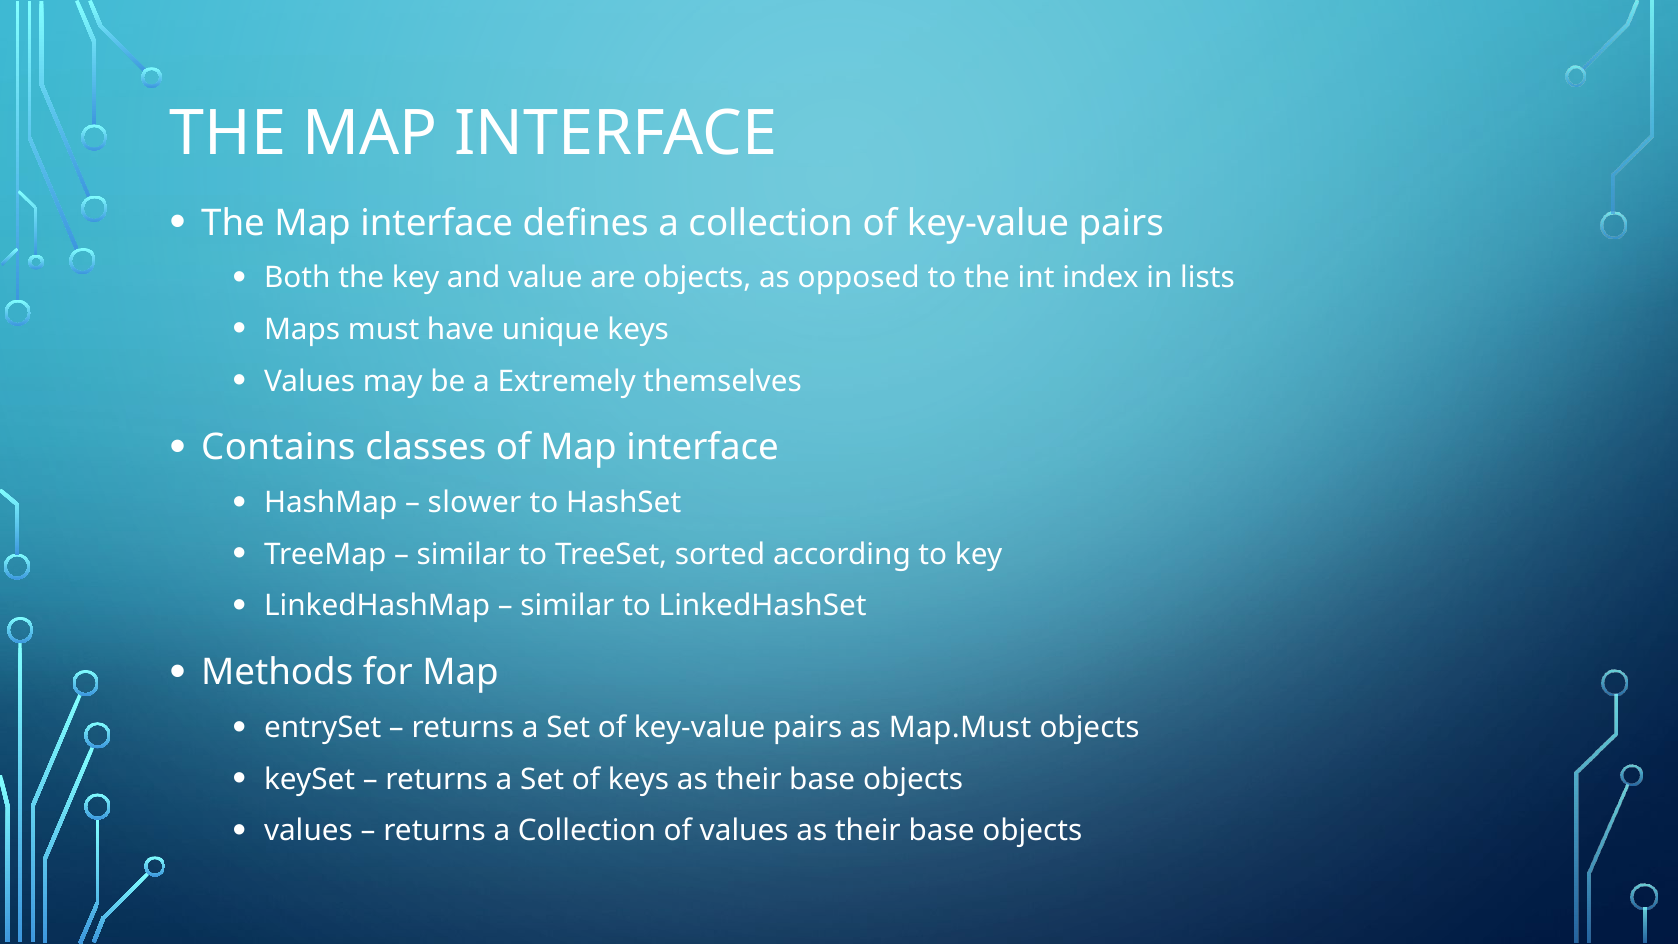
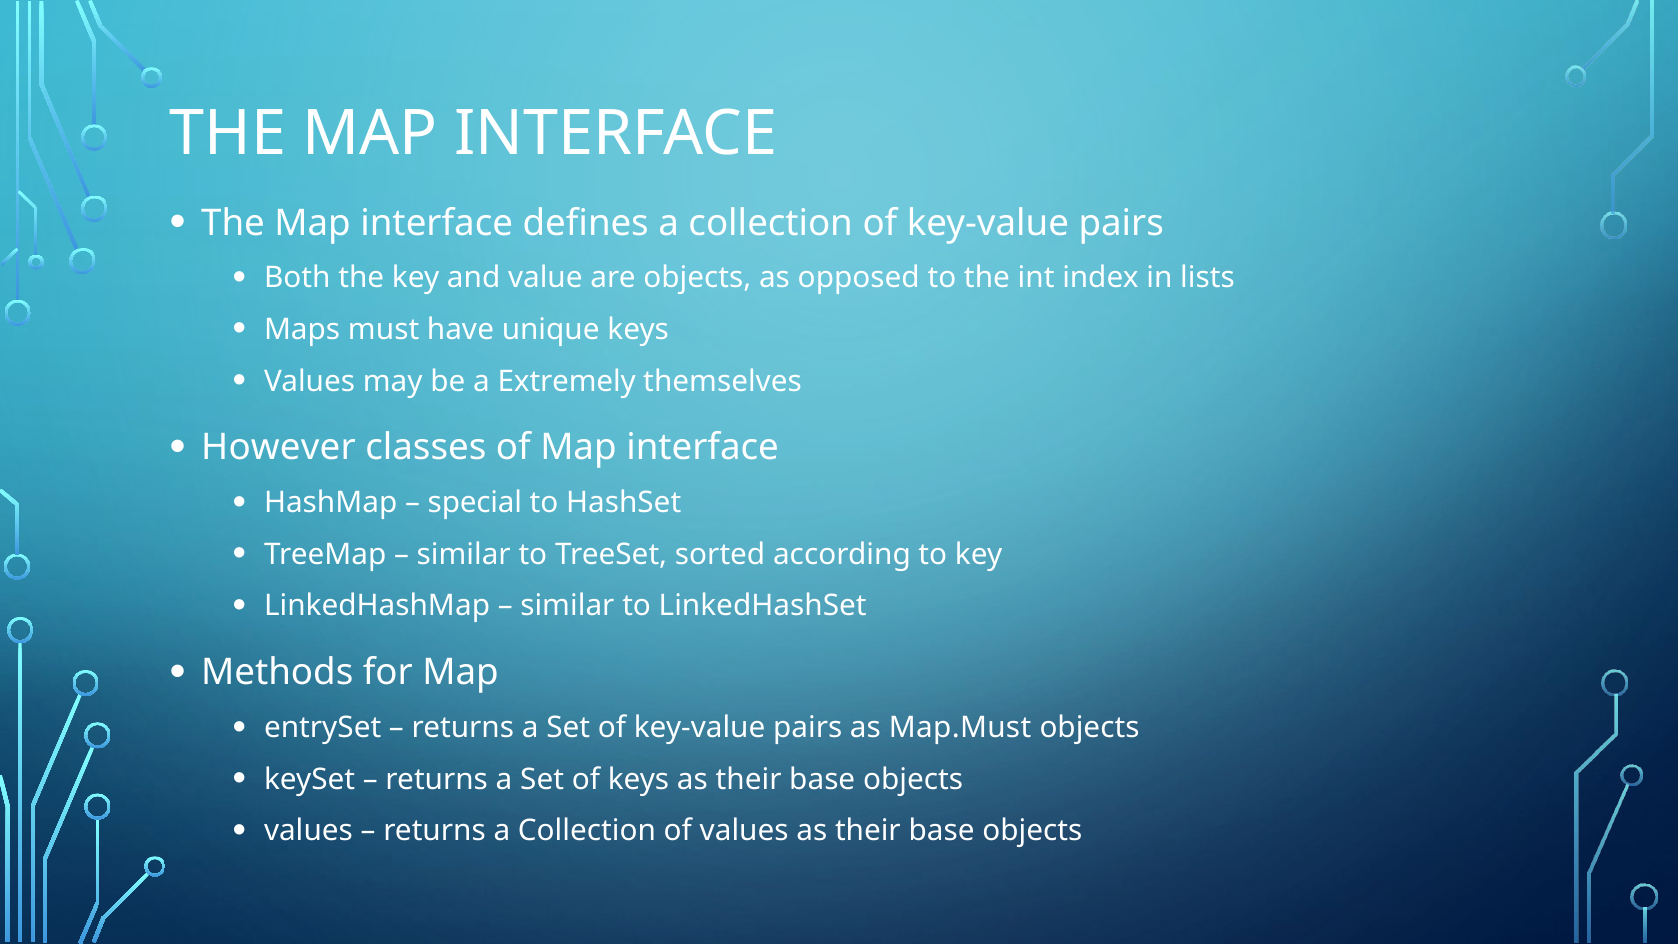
Contains: Contains -> However (278, 448)
slower: slower -> special (475, 503)
